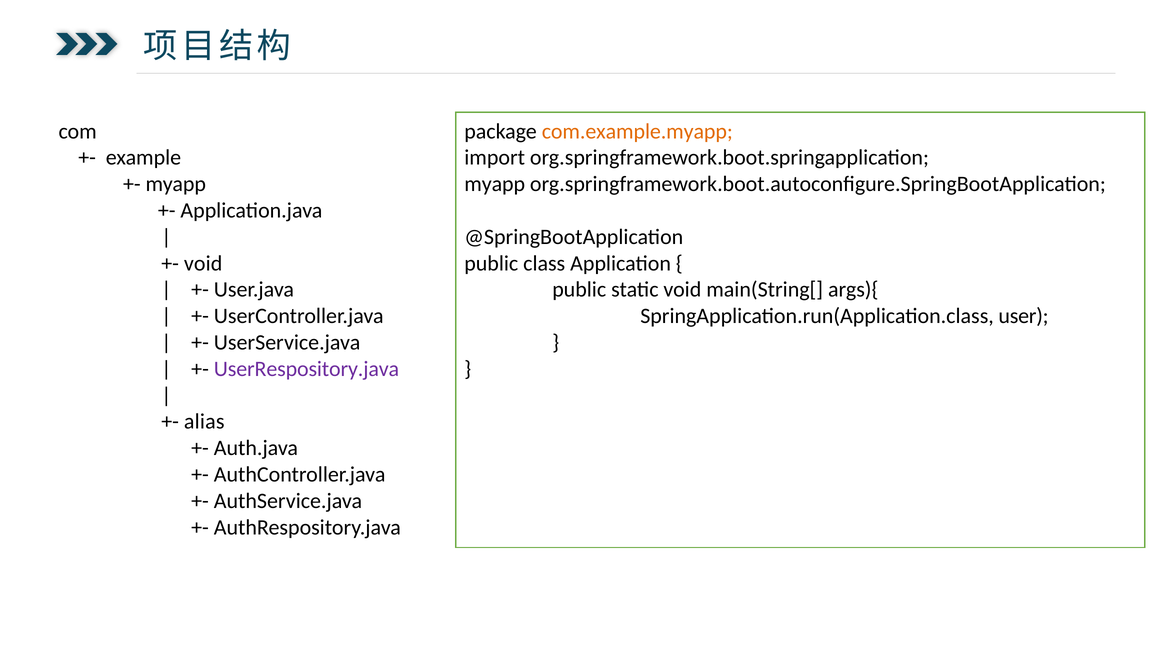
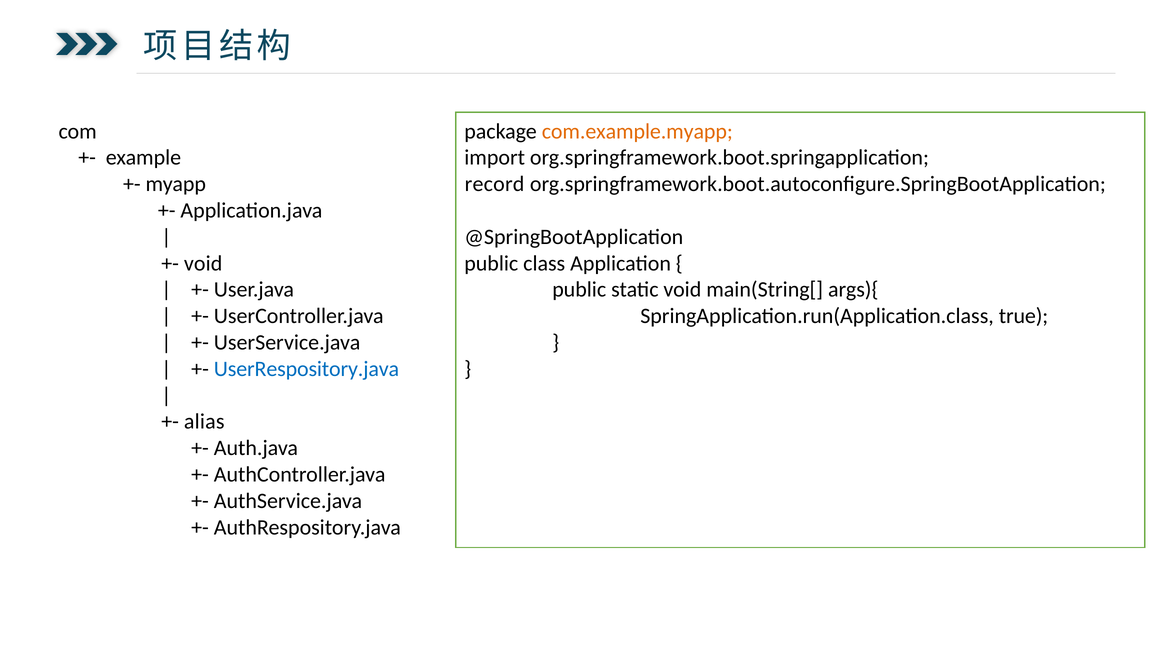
myapp: myapp -> record (495, 184)
user: user -> true (1023, 316)
UserRespository.java colour: purple -> blue (306, 369)
